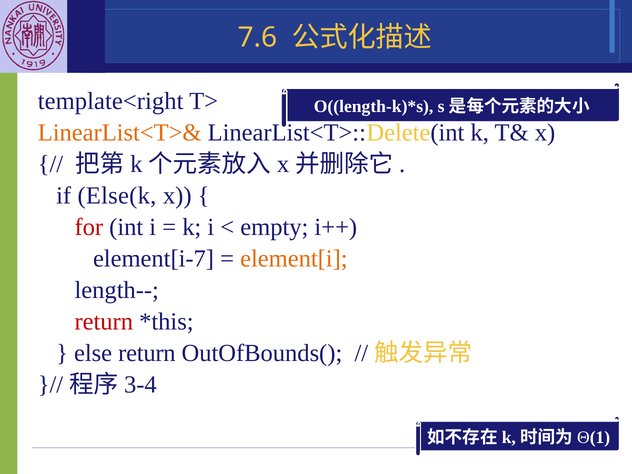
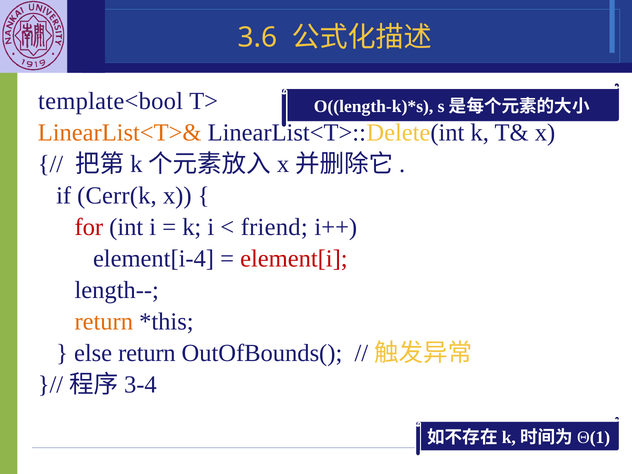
7.6: 7.6 -> 3.6 (258, 38)
template<right: template<right -> template<bool (111, 101)
Else(k: Else(k -> Cerr(k (117, 196)
empty: empty -> friend (274, 227)
element[i-7: element[i-7 -> element[i-4 (154, 259)
element[i colour: orange -> red (294, 259)
return colour: red -> orange (104, 321)
